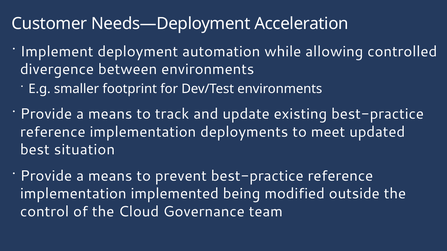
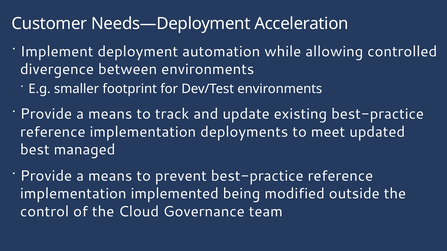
situation: situation -> managed (85, 150)
